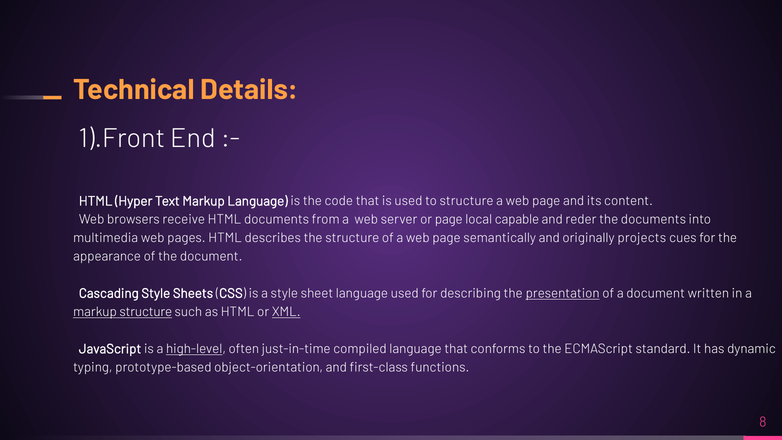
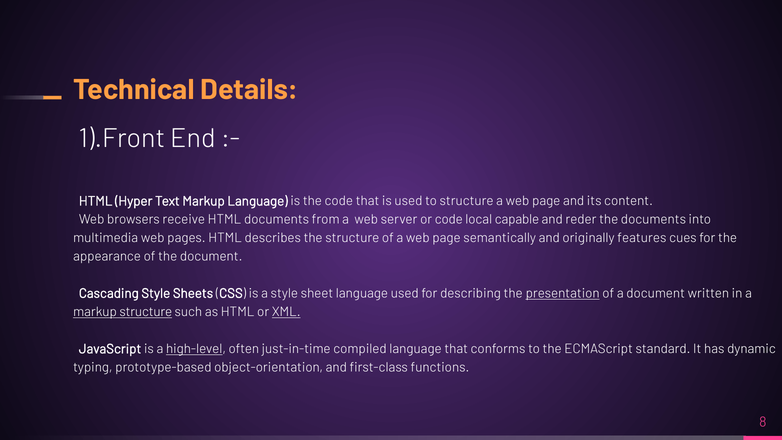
or page: page -> code (449, 219)
projects: projects -> features (642, 238)
